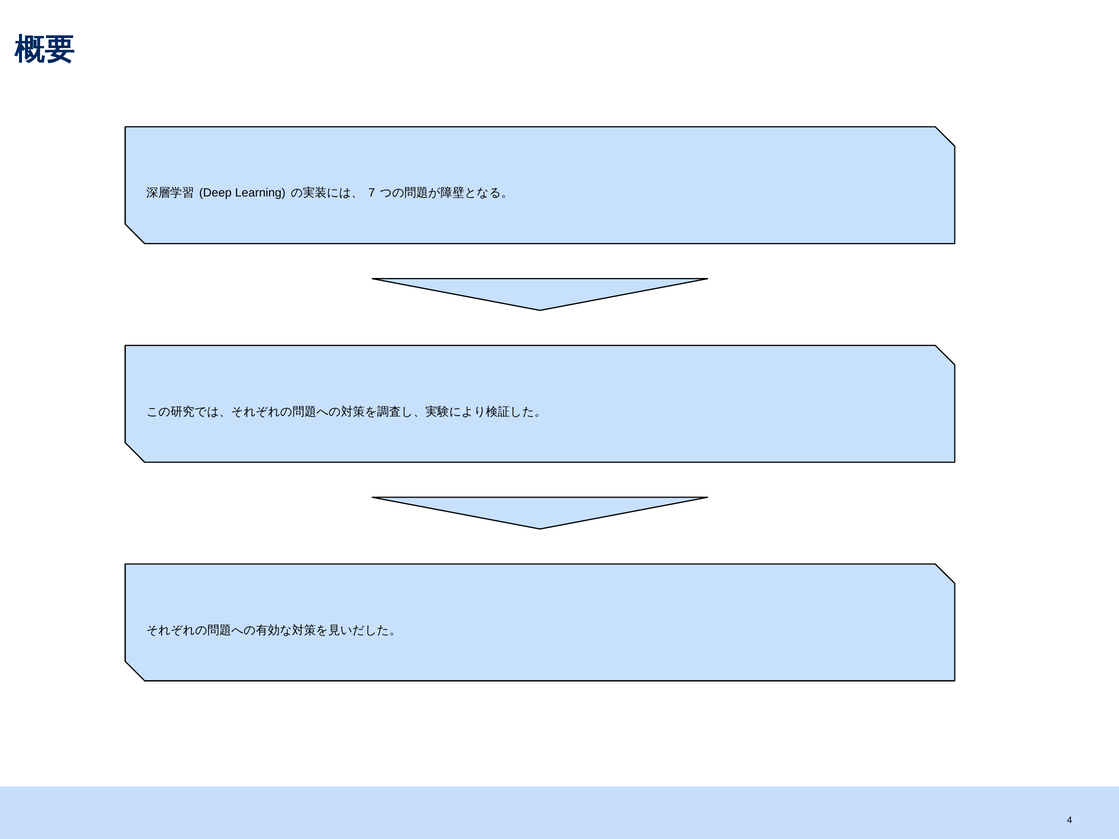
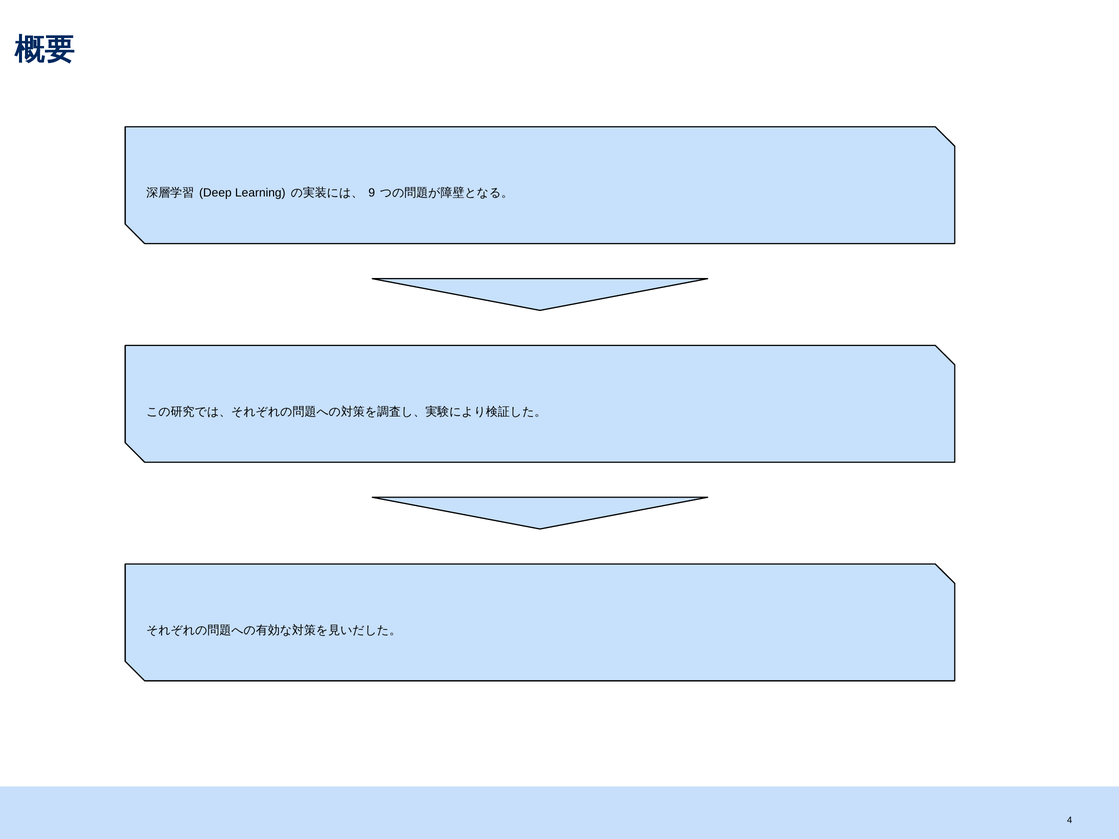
7: 7 -> 9 (372, 193)
